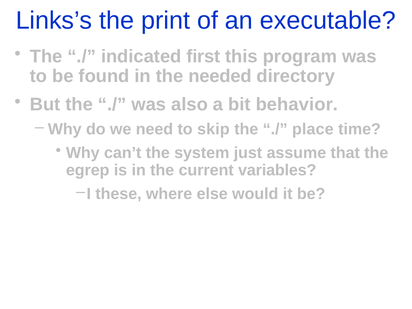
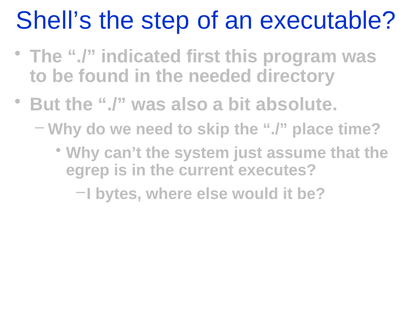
Links’s: Links’s -> Shell’s (54, 21)
print: print -> step (165, 21)
behavior: behavior -> absolute (297, 104)
variables: variables -> executes (277, 170)
these: these -> bytes (118, 194)
